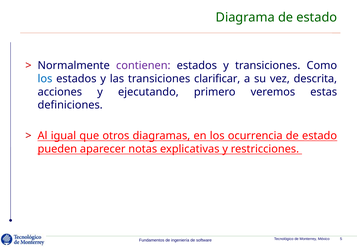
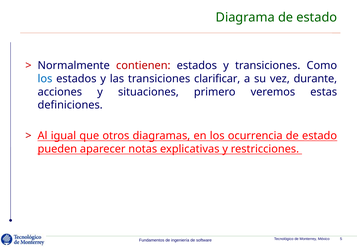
contienen colour: purple -> red (143, 66)
descrita: descrita -> durante (315, 79)
ejecutando: ejecutando -> situaciones (148, 92)
